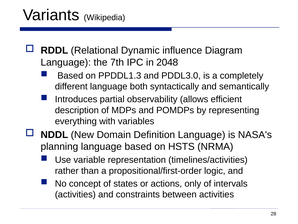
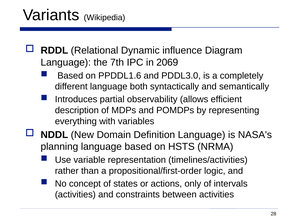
2048: 2048 -> 2069 (167, 62)
PPDDL1.3: PPDDL1.3 -> PPDDL1.6 (120, 75)
